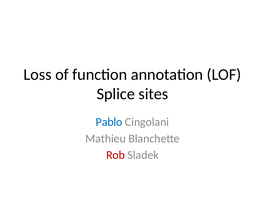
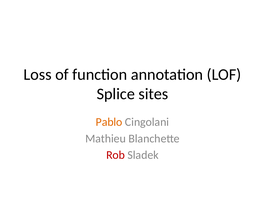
Pablo colour: blue -> orange (109, 122)
